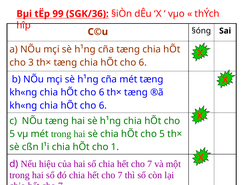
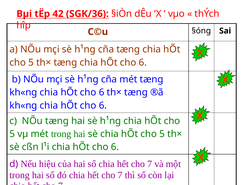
99: 99 -> 42 (58, 14)
3: 3 -> 5 (31, 63)
1: 1 -> 6 (115, 147)
